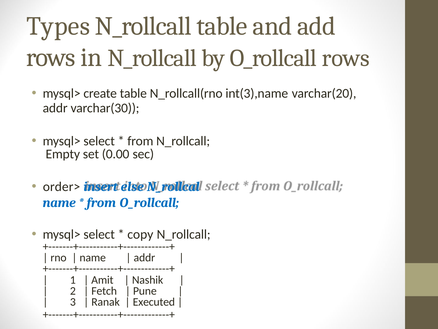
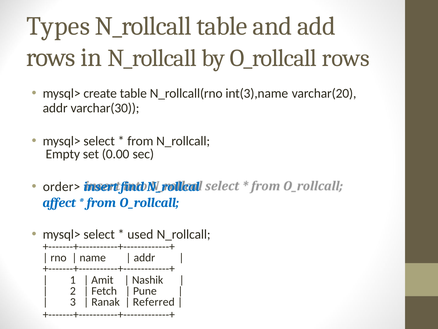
else: else -> find (132, 186)
name: name -> affect (59, 203)
copy: copy -> used (140, 234)
Executed: Executed -> Referred (154, 302)
